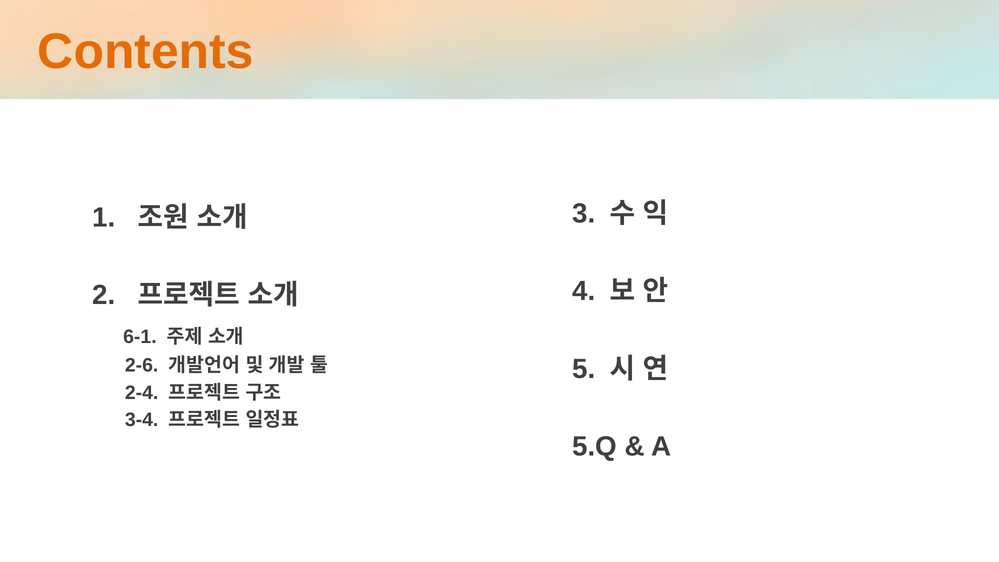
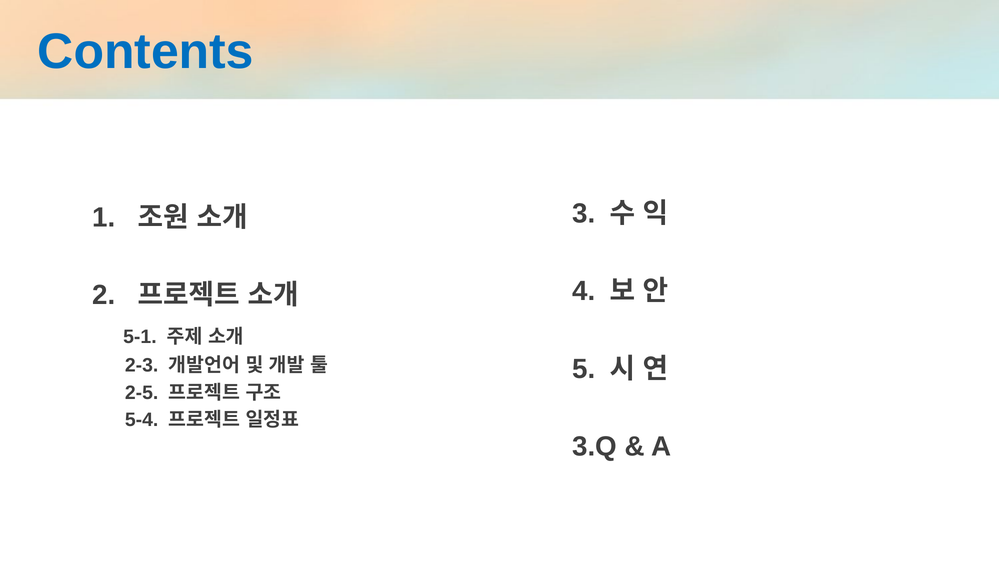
Contents colour: orange -> blue (146, 52)
6-1: 6-1 -> 5-1 (140, 337)
2-6: 2-6 -> 2-3 (142, 366)
2-4: 2-4 -> 2-5 (142, 393)
3-4: 3-4 -> 5-4 (142, 420)
5.Q: 5.Q -> 3.Q (595, 447)
